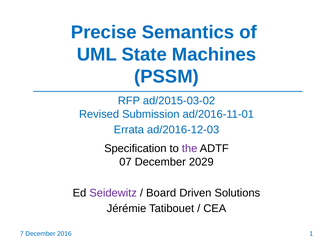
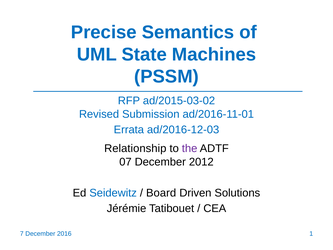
Specification: Specification -> Relationship (135, 148)
2029: 2029 -> 2012 (201, 162)
Seidewitz colour: purple -> blue (113, 193)
